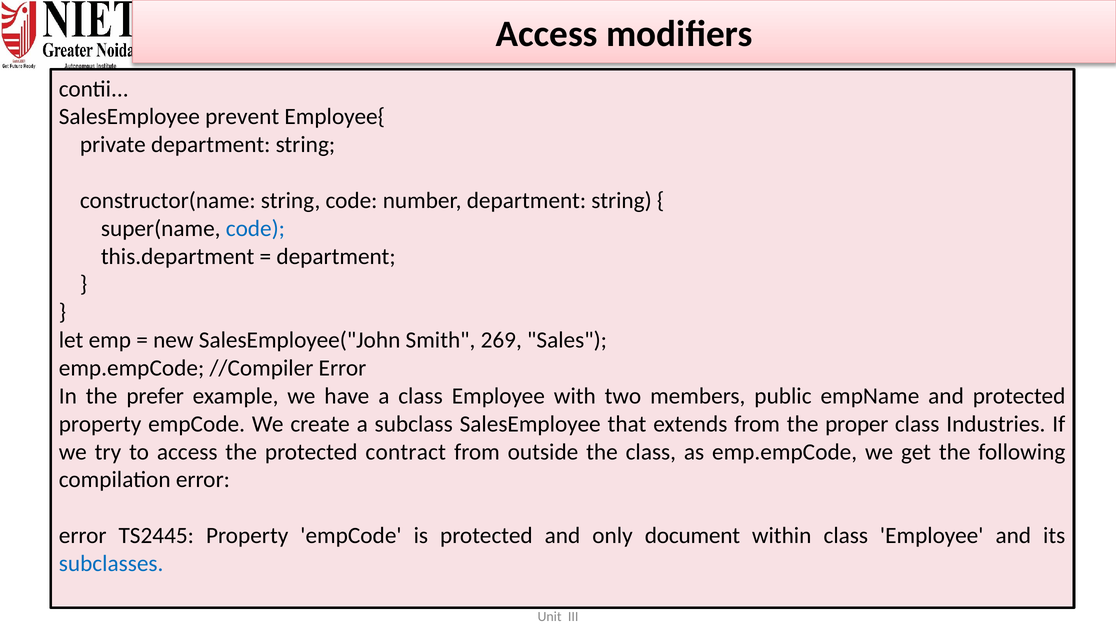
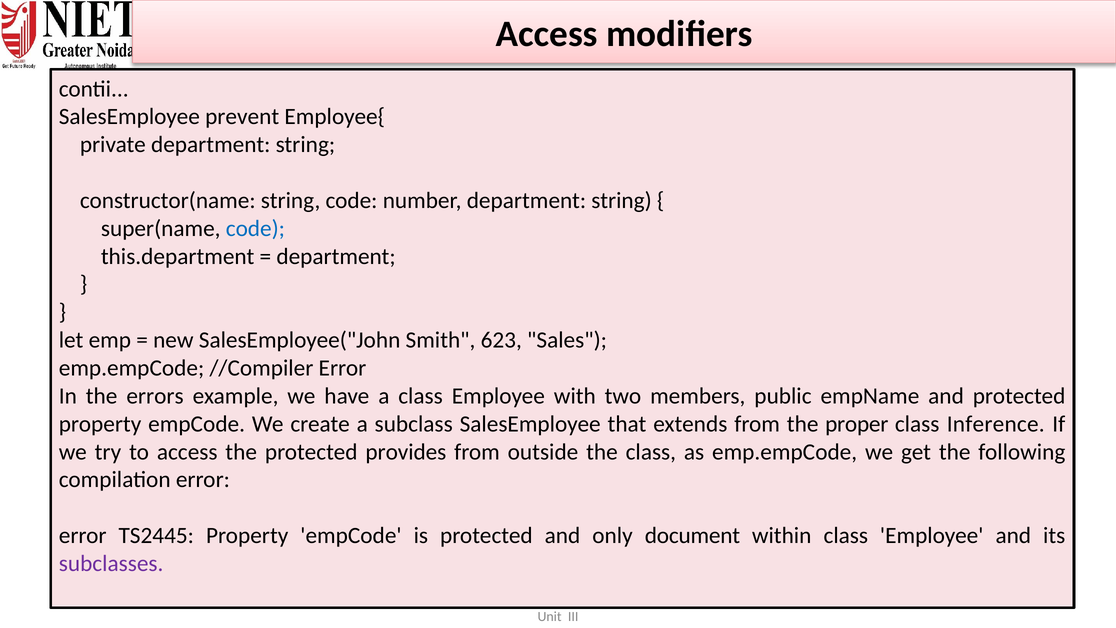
269: 269 -> 623 (501, 340)
prefer: prefer -> errors (155, 396)
Industries: Industries -> Inference (996, 424)
contract: contract -> provides (406, 452)
subclasses colour: blue -> purple (111, 563)
